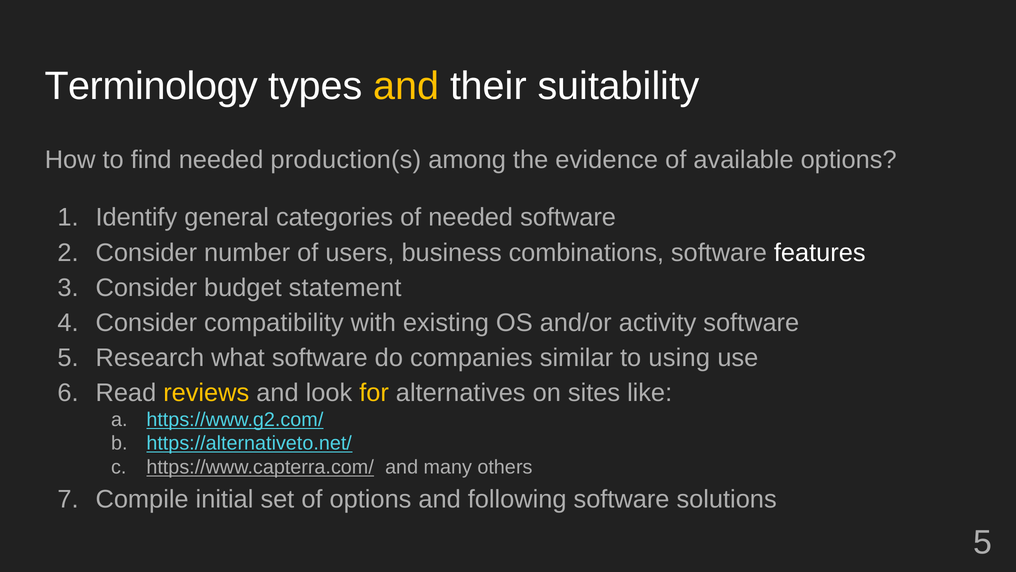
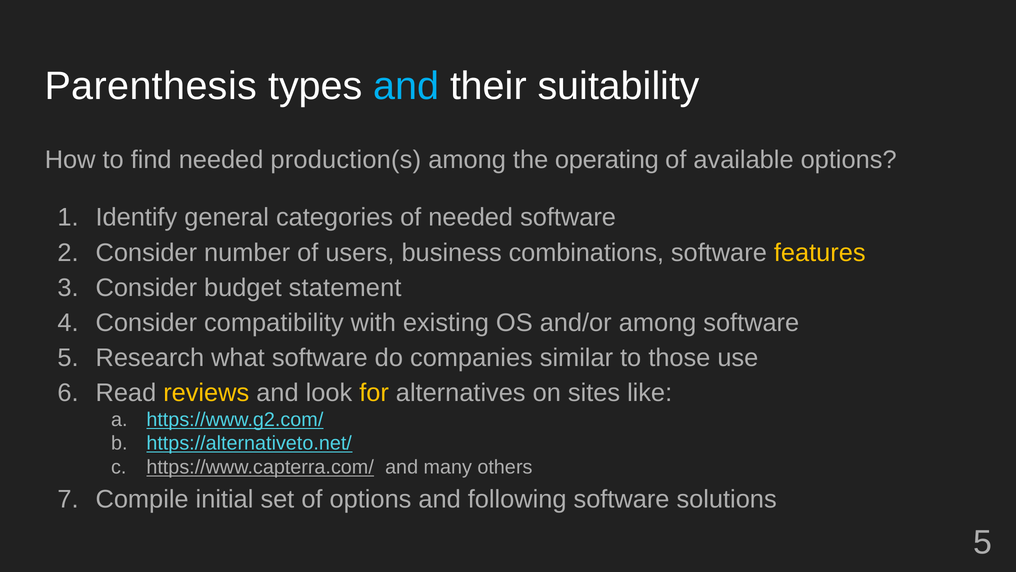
Terminology: Terminology -> Parenthesis (151, 86)
and colour: yellow -> light blue (406, 86)
evidence: evidence -> operating (607, 160)
features colour: white -> yellow (820, 252)
and/or activity: activity -> among (658, 322)
using: using -> those (679, 358)
